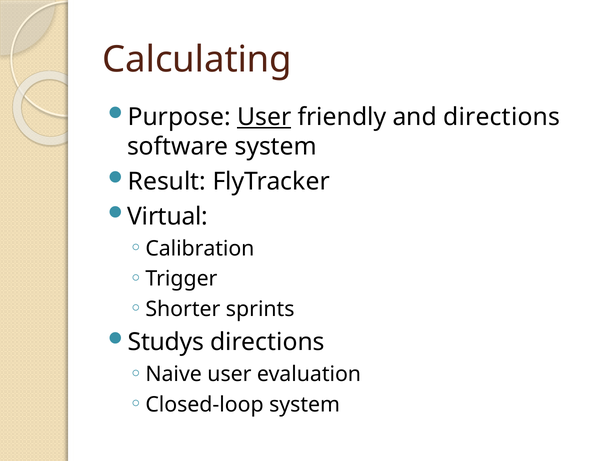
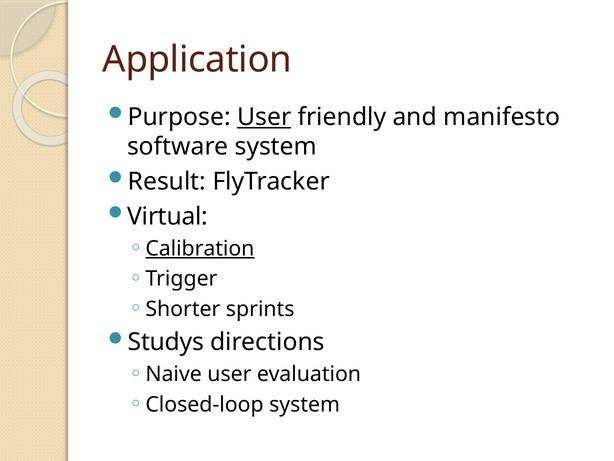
Calculating: Calculating -> Application (197, 59)
and directions: directions -> manifesto (502, 117)
Calibration underline: none -> present (200, 248)
